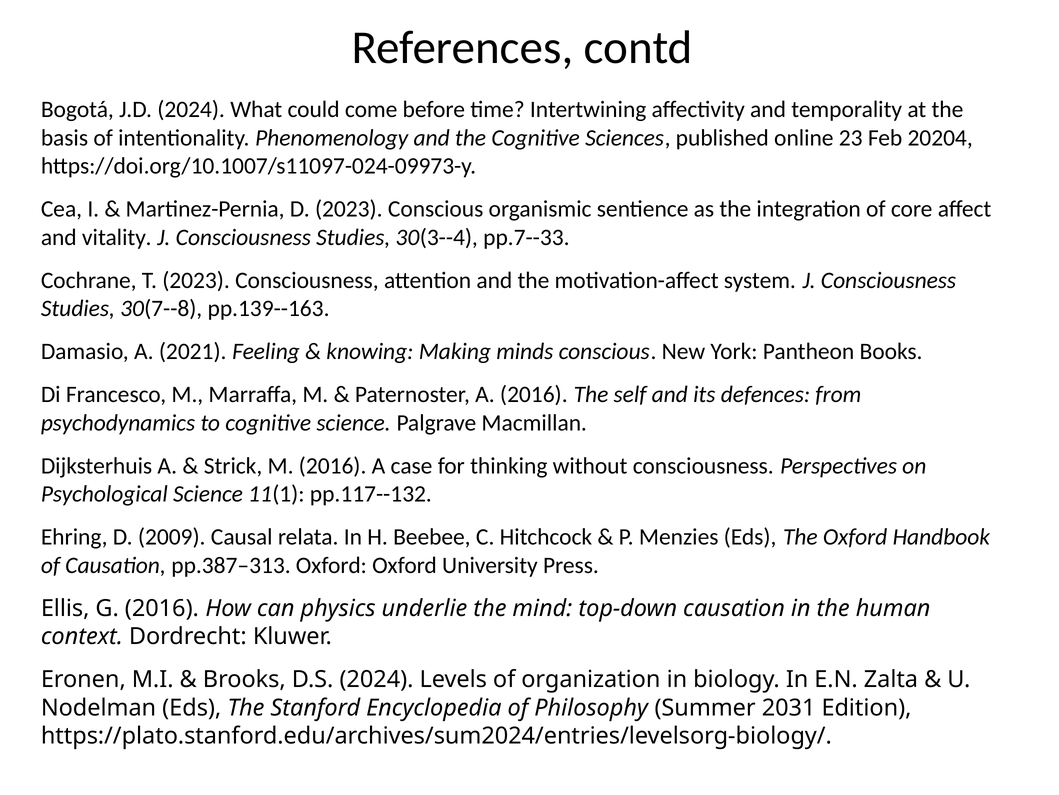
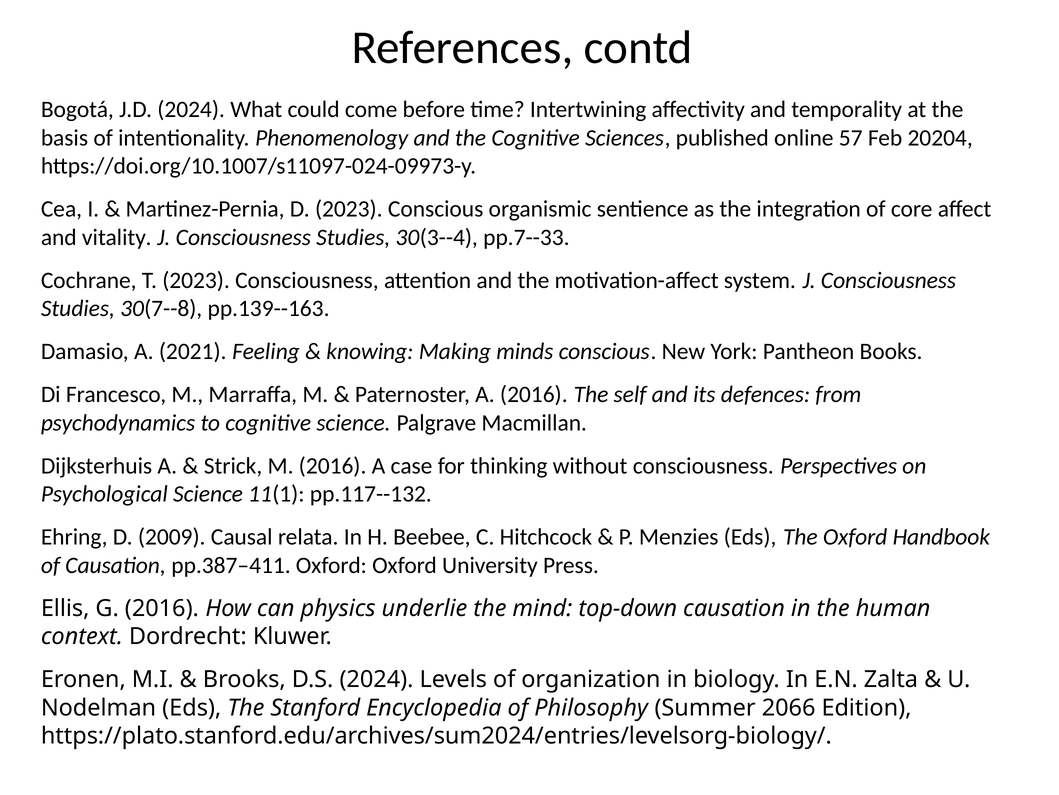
23: 23 -> 57 (851, 138)
pp.387–313: pp.387–313 -> pp.387–411 (231, 565)
2031: 2031 -> 2066 (789, 707)
